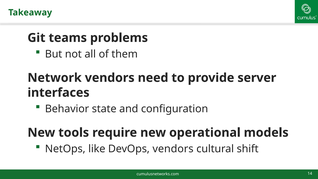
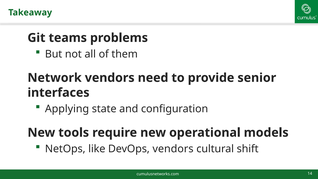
server: server -> senior (257, 78)
Behavior: Behavior -> Applying (67, 109)
